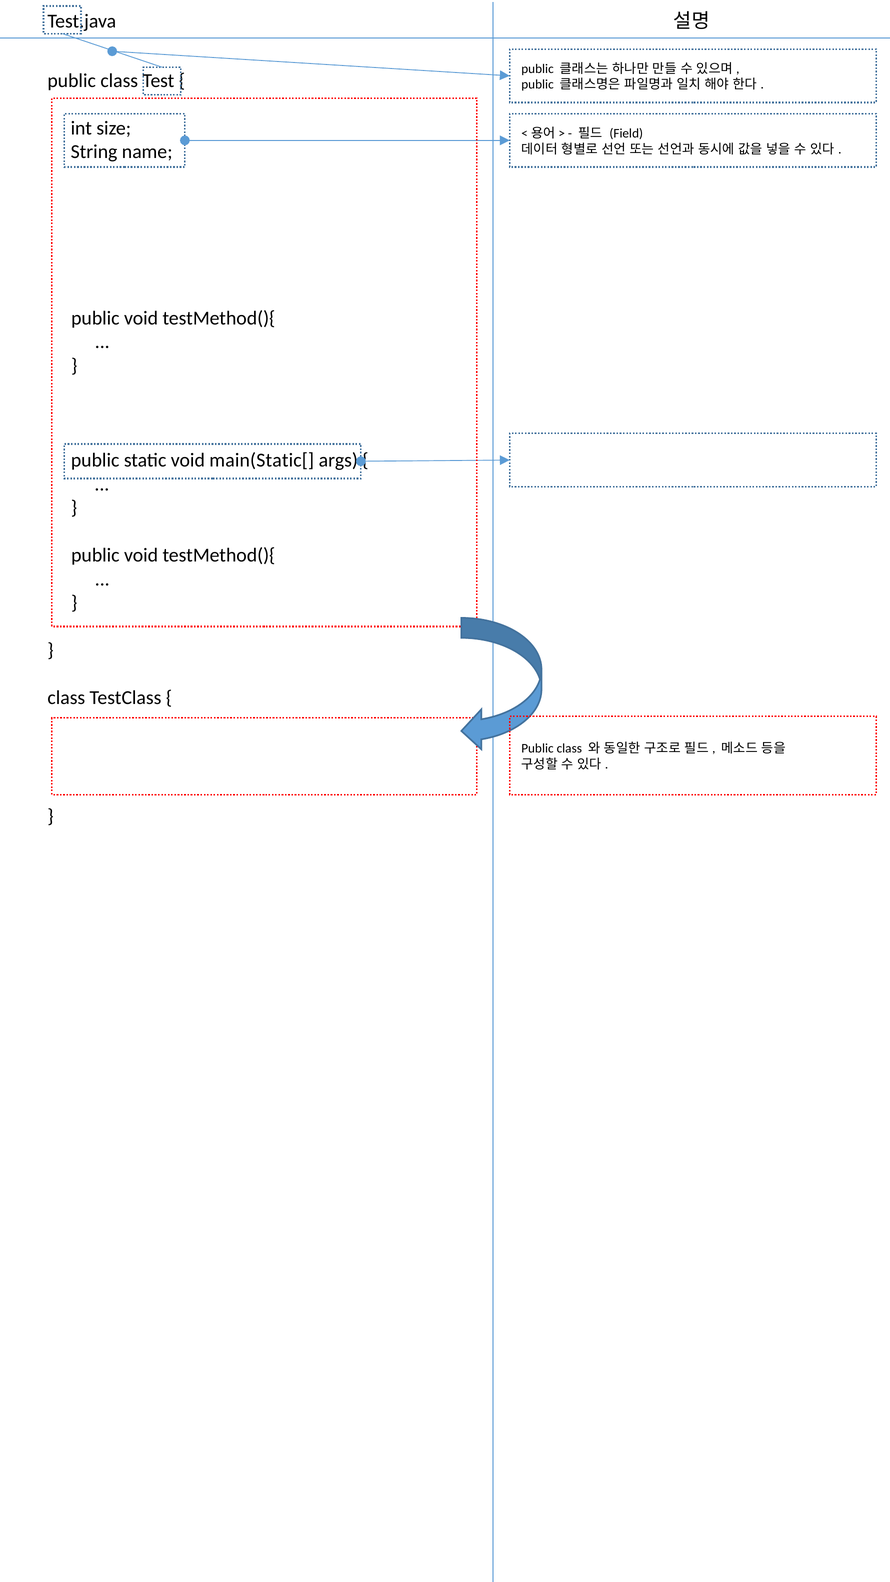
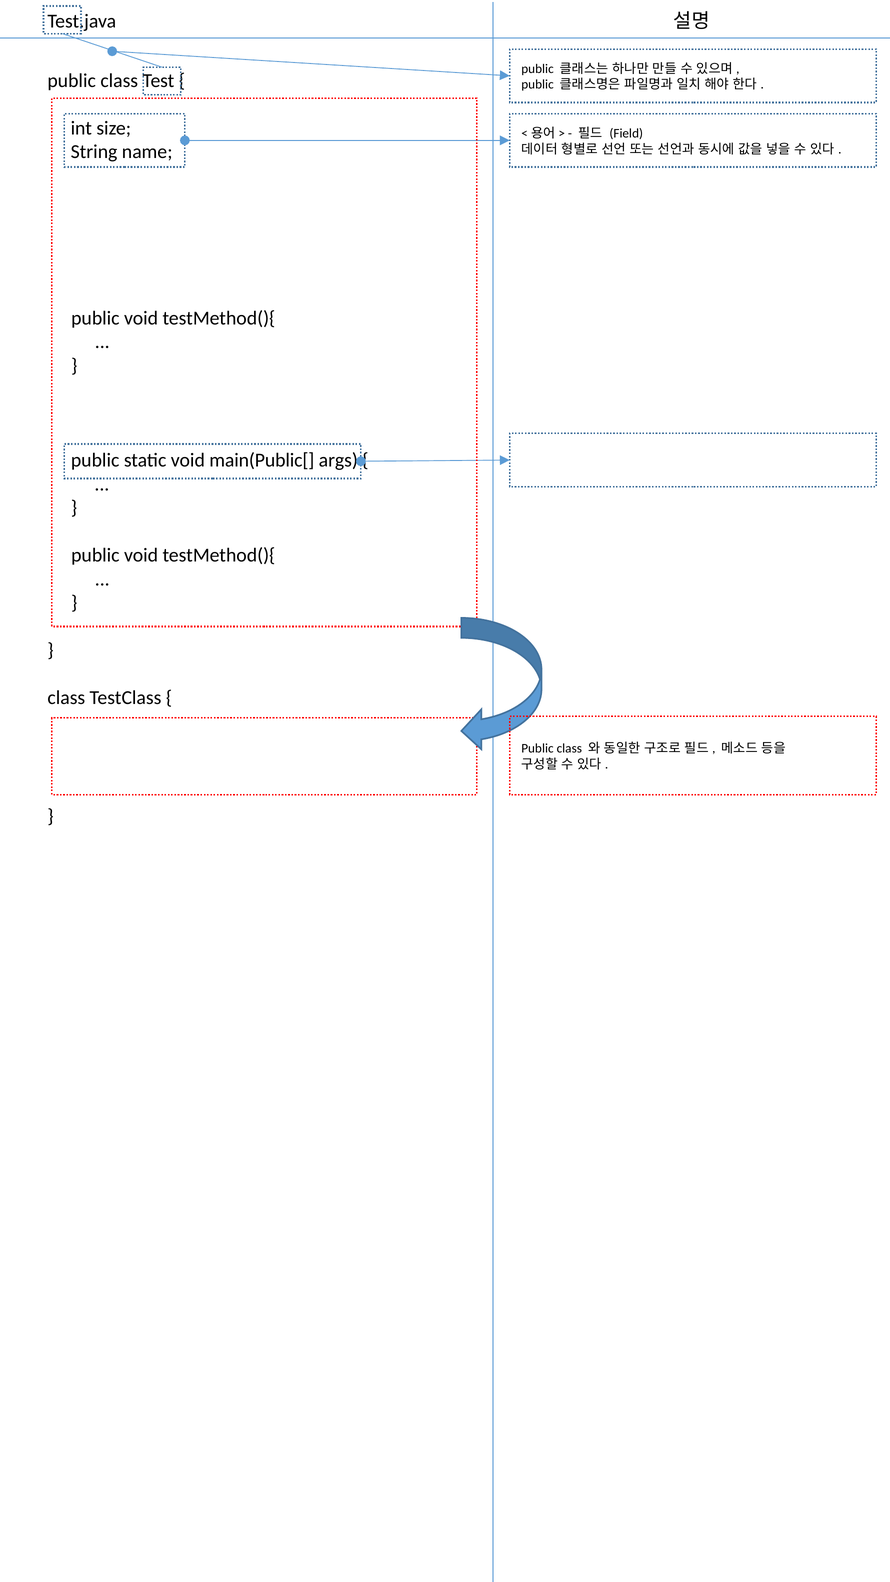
main(Static[: main(Static[ -> main(Public[ (262, 460)
